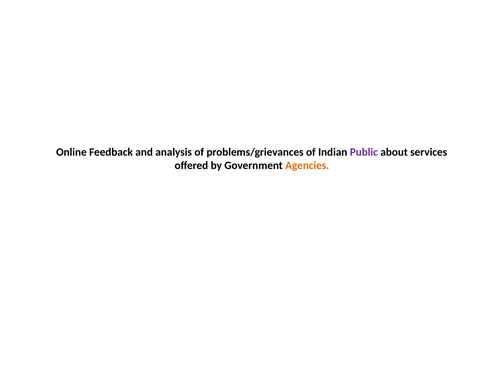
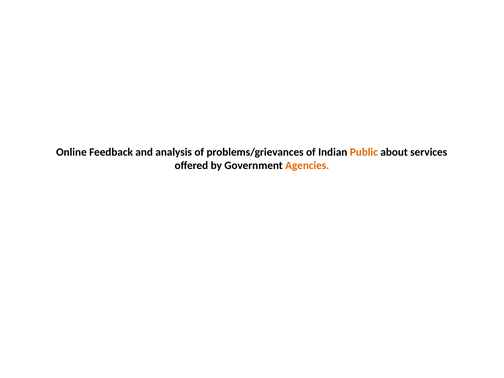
Public colour: purple -> orange (364, 152)
